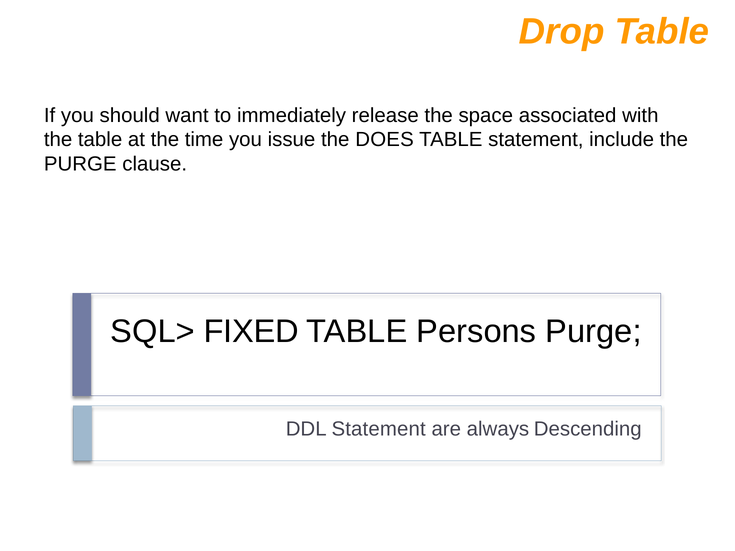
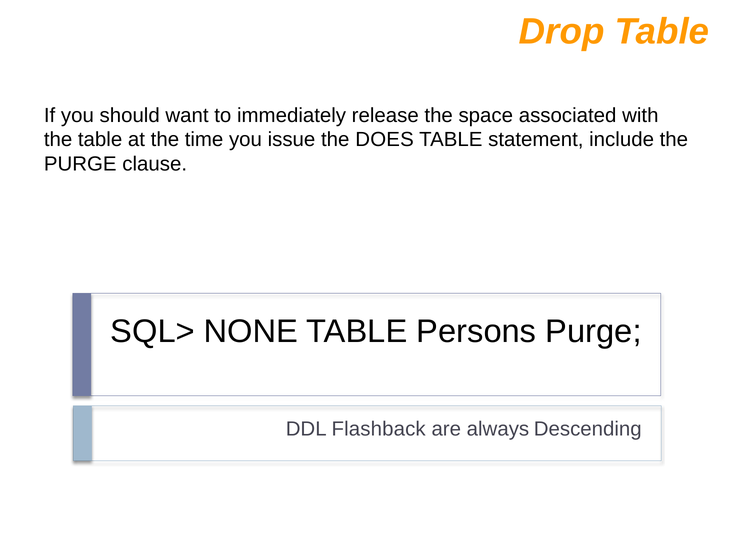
FIXED: FIXED -> NONE (251, 332)
DDL Statement: Statement -> Flashback (379, 429)
